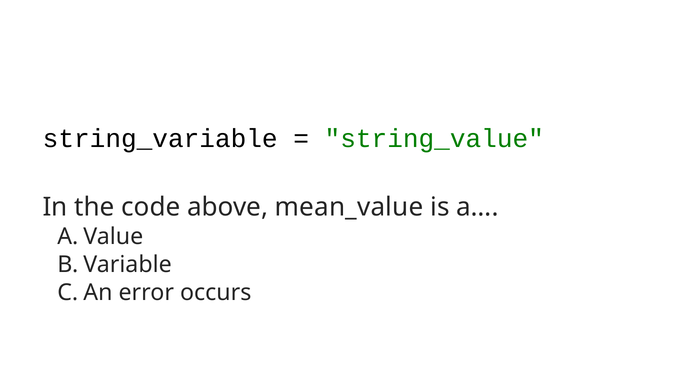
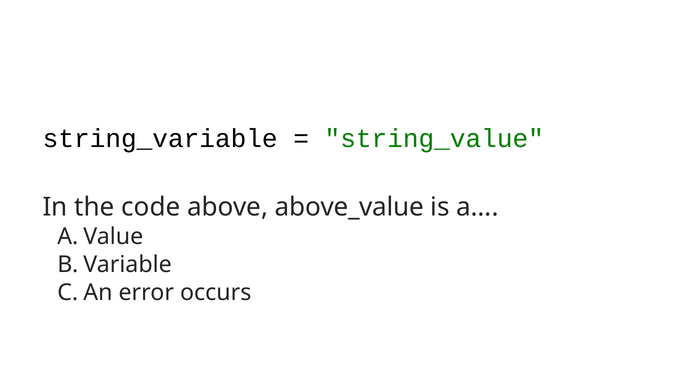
mean_value: mean_value -> above_value (349, 207)
